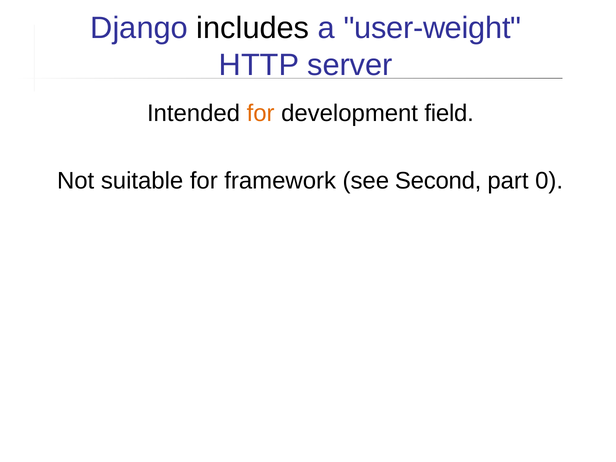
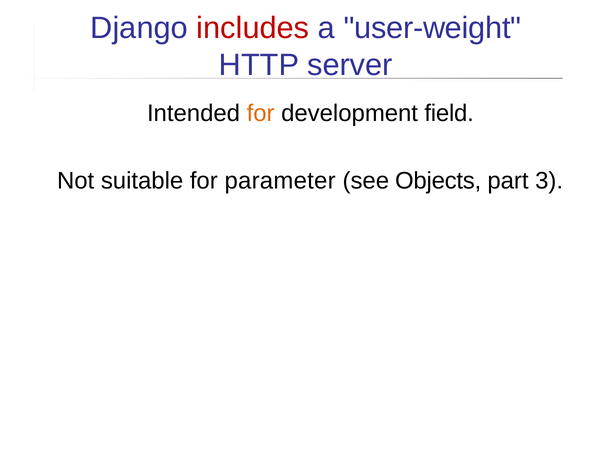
includes colour: black -> red (253, 28)
framework: framework -> parameter (280, 181)
Second: Second -> Objects (438, 181)
0: 0 -> 3 (549, 181)
